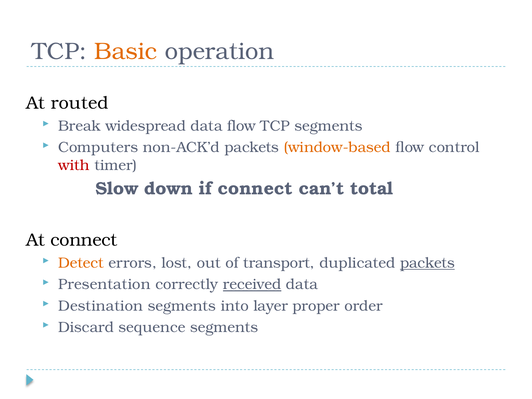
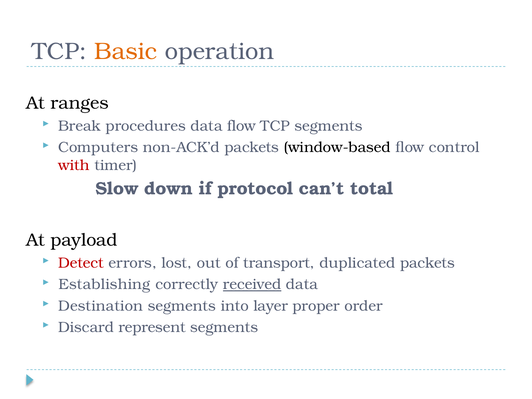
routed: routed -> ranges (80, 103)
widespread: widespread -> procedures (146, 126)
window-based colour: orange -> black (337, 147)
if connect: connect -> protocol (255, 189)
At connect: connect -> payload (84, 240)
Detect colour: orange -> red (81, 263)
packets underline: present -> none (427, 263)
Presentation: Presentation -> Establishing (104, 284)
sequence: sequence -> represent (152, 327)
